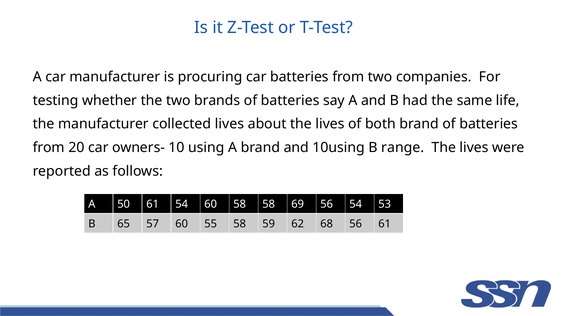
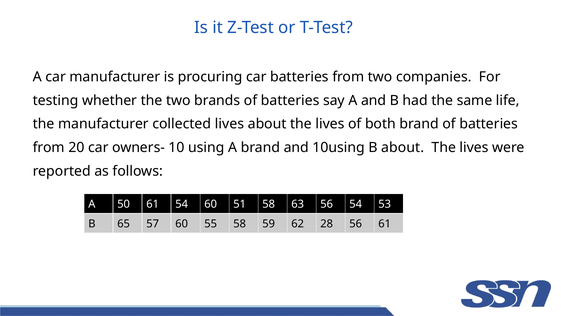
B range: range -> about (403, 147)
60 58: 58 -> 51 (240, 204)
69: 69 -> 63 (298, 204)
68: 68 -> 28 (327, 223)
